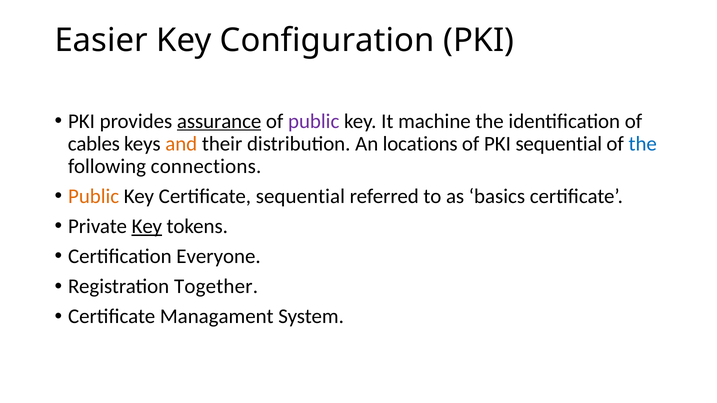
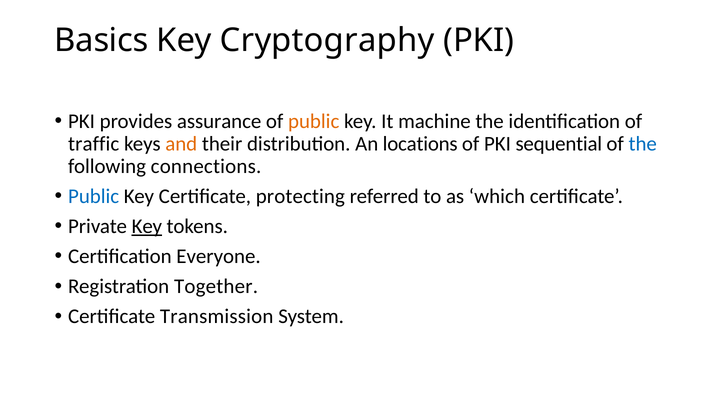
Easier: Easier -> Basics (101, 41)
Configuration: Configuration -> Cryptography (327, 41)
assurance underline: present -> none (219, 121)
public colour: purple -> orange (314, 121)
cables: cables -> traffic (94, 144)
Public colour: orange -> blue (94, 196)
Certificate sequential: sequential -> protecting (300, 196)
basics: basics -> which (497, 196)
Managament: Managament -> Transmission (217, 317)
